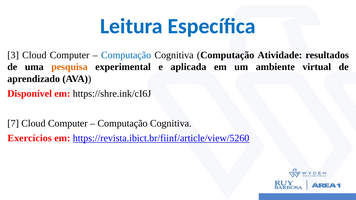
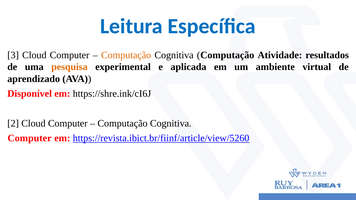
Computação colour: blue -> orange (126, 55)
7: 7 -> 2 (13, 123)
Exercícios: Exercícios -> Computer (30, 138)
